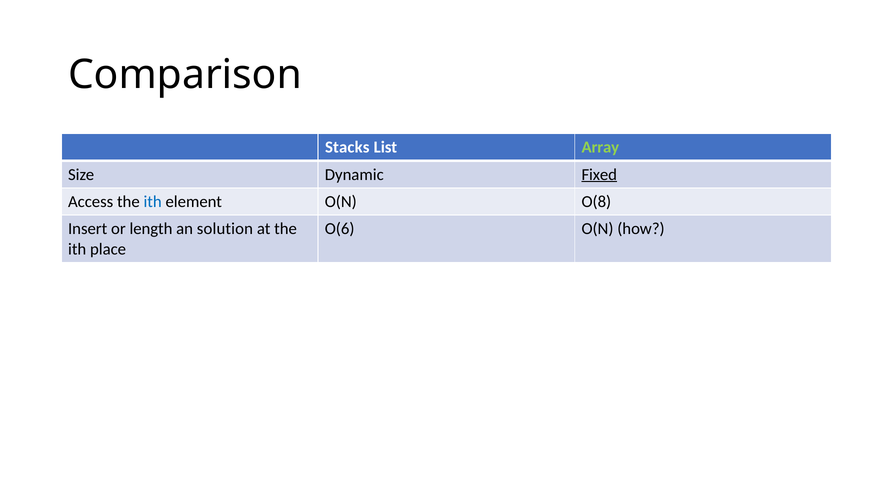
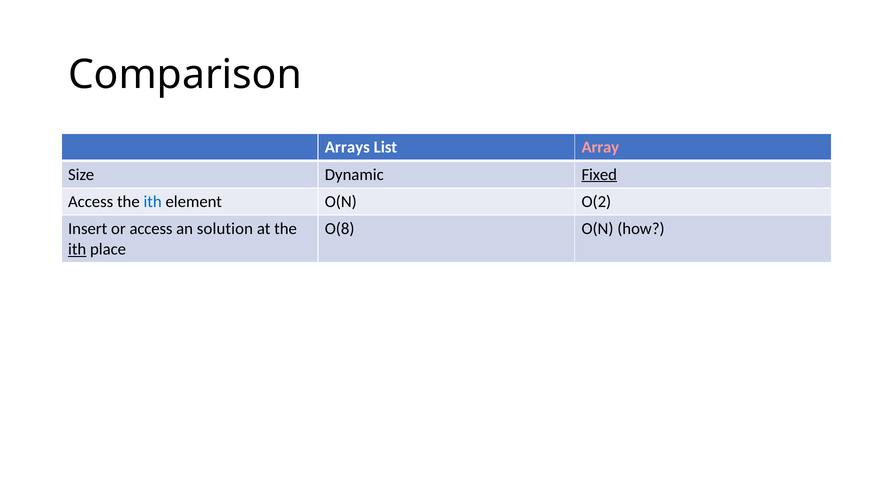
Stacks: Stacks -> Arrays (347, 147)
Array colour: light green -> pink (600, 147)
O(8: O(8 -> O(2 (596, 202)
or length: length -> access (151, 229)
O(6: O(6 -> O(8 (340, 229)
ith underline: none -> present (77, 249)
